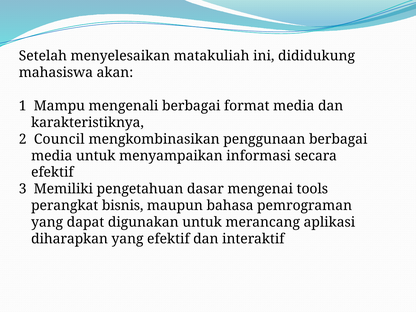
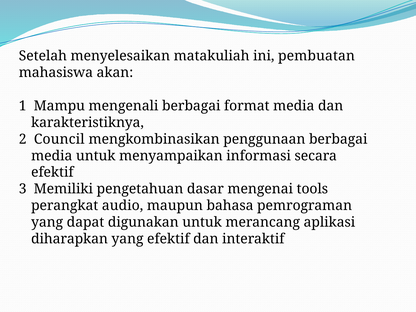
dididukung: dididukung -> pembuatan (316, 56)
bisnis: bisnis -> audio (123, 206)
